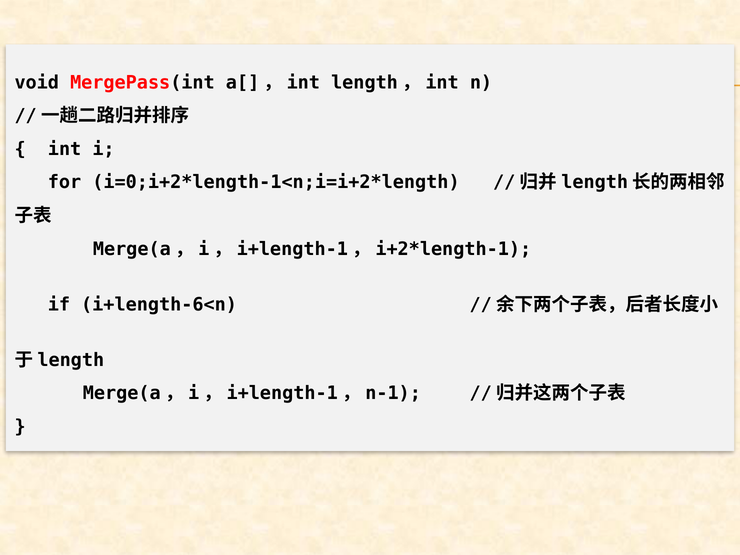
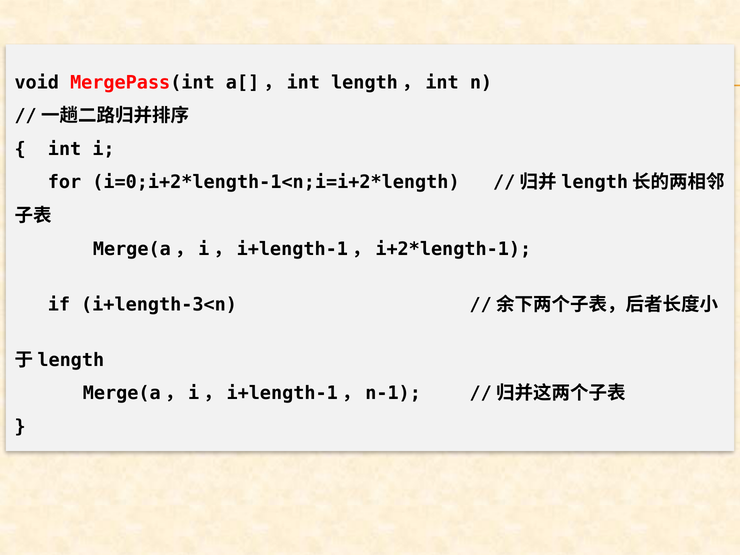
i+length-6<n: i+length-6<n -> i+length-3<n (159, 304)
